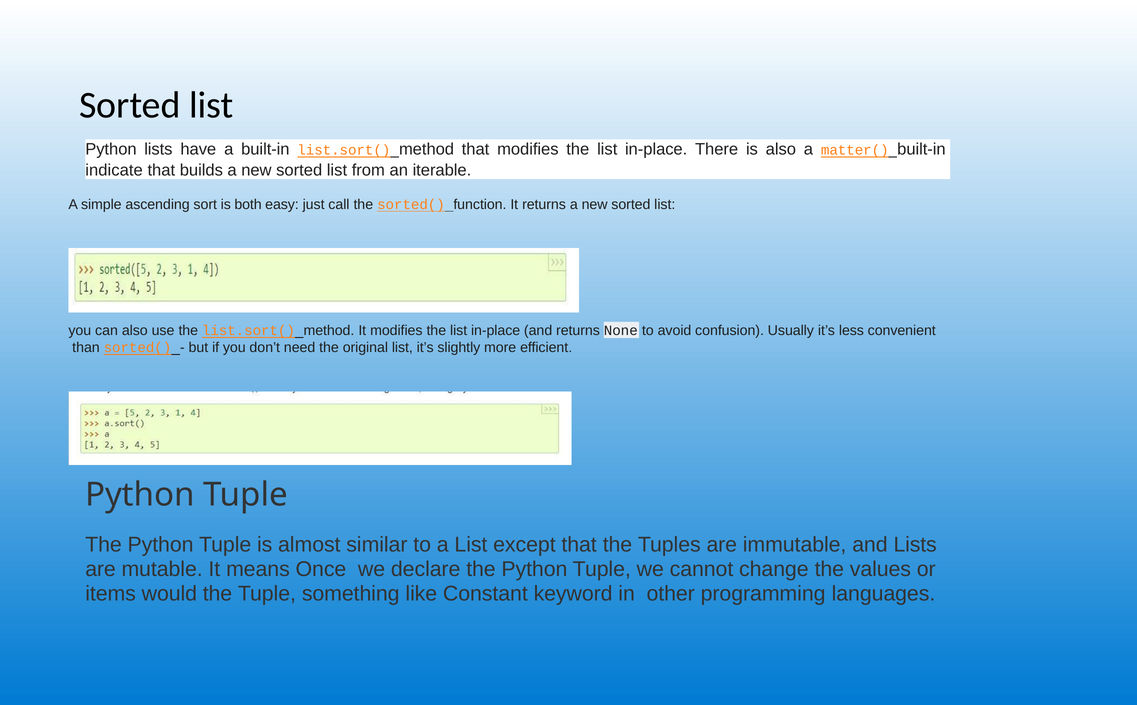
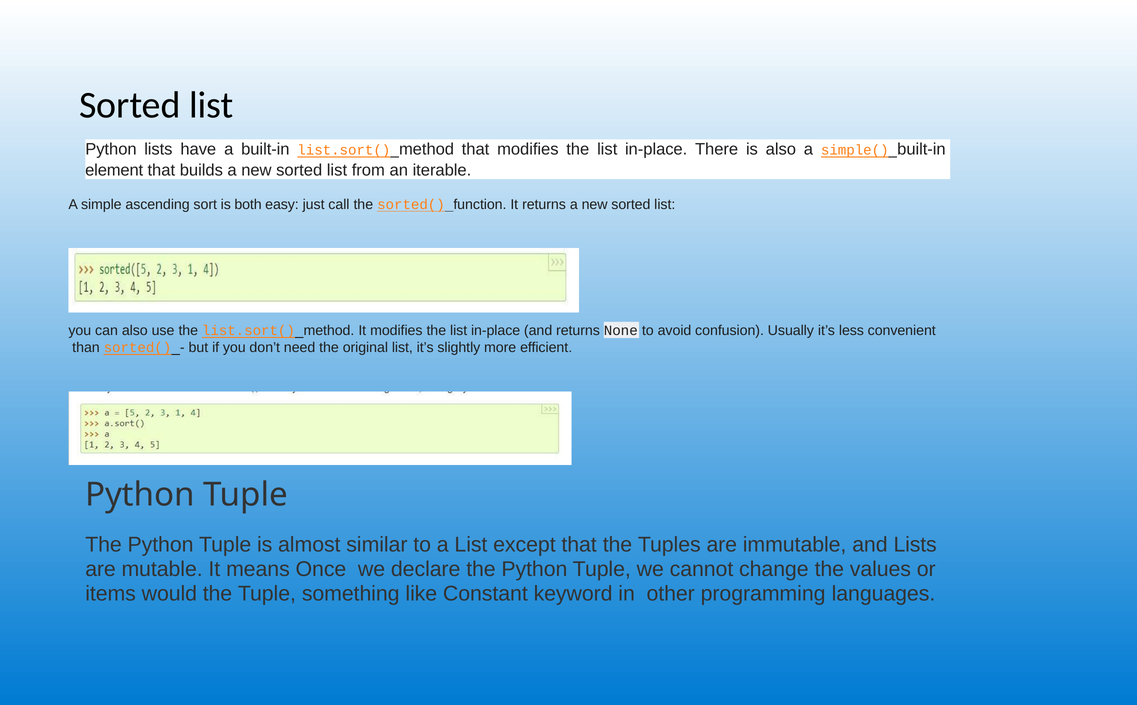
matter(: matter( -> simple( (855, 150)
indicate: indicate -> element (114, 170)
